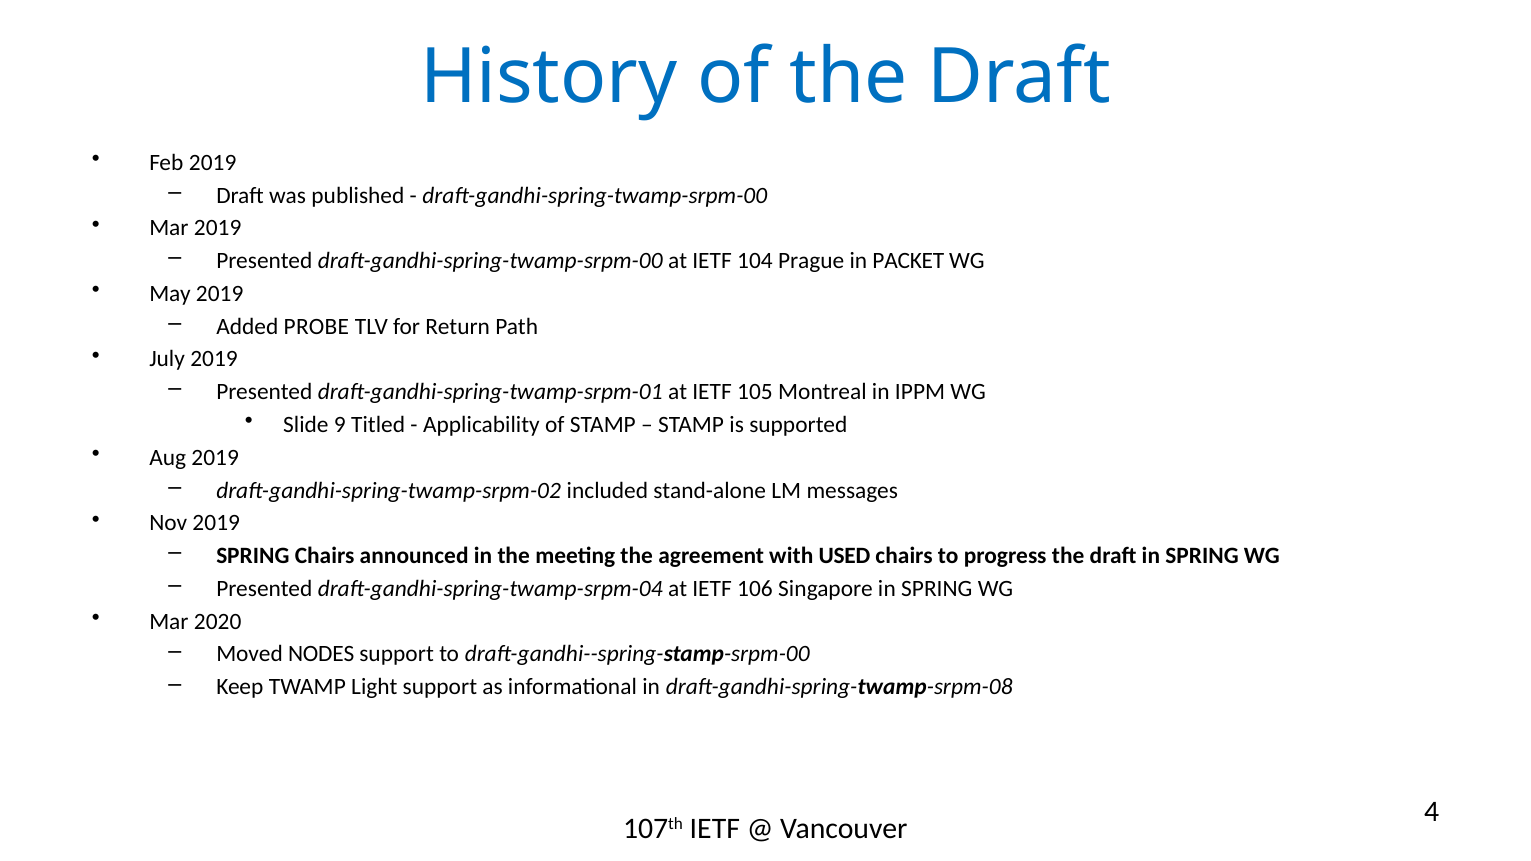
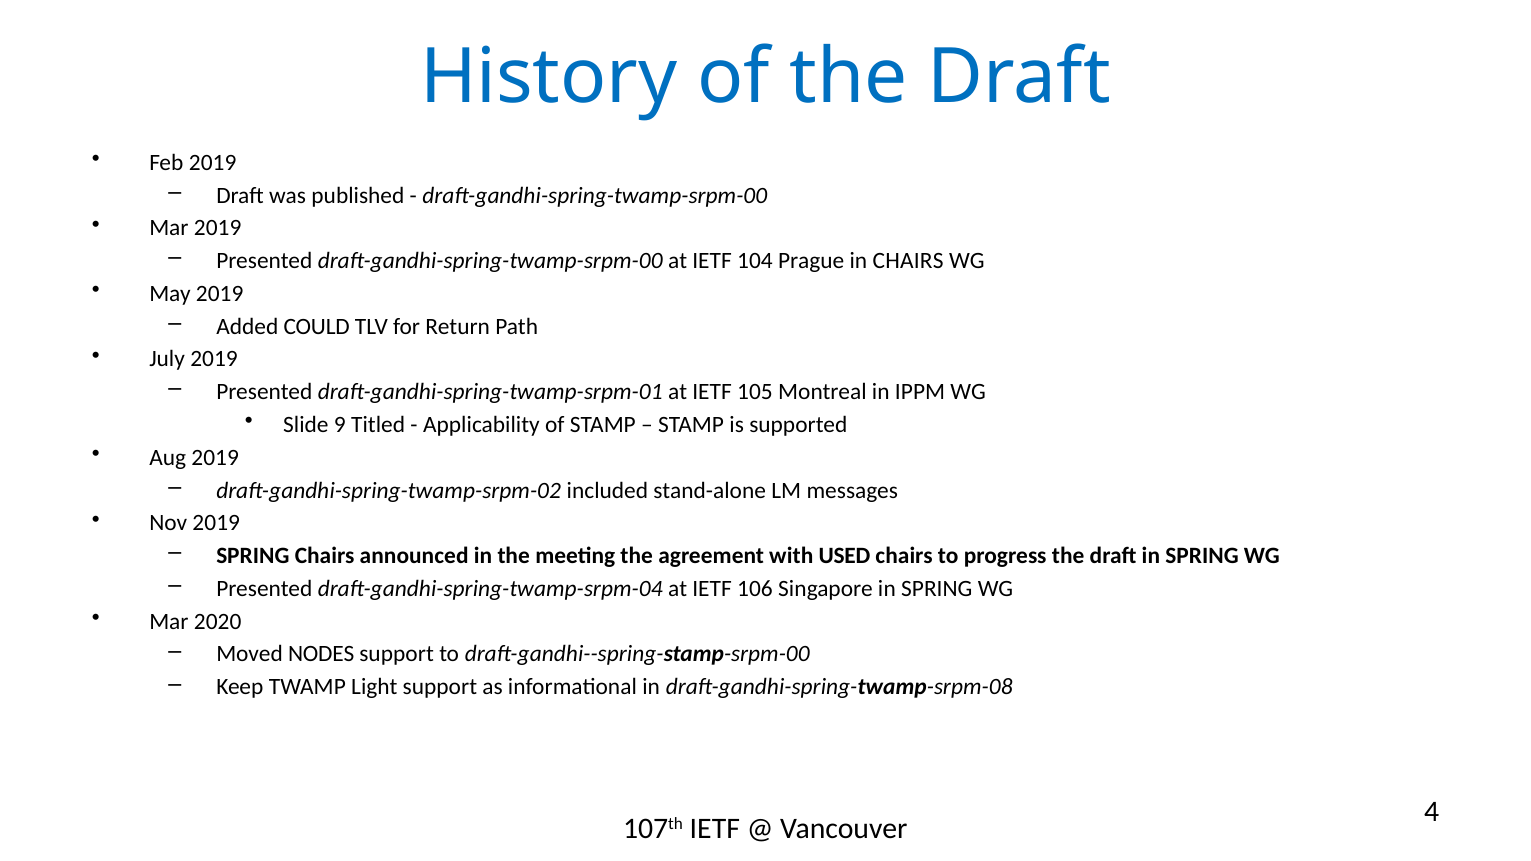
in PACKET: PACKET -> CHAIRS (908, 261)
PROBE: PROBE -> COULD (317, 327)
